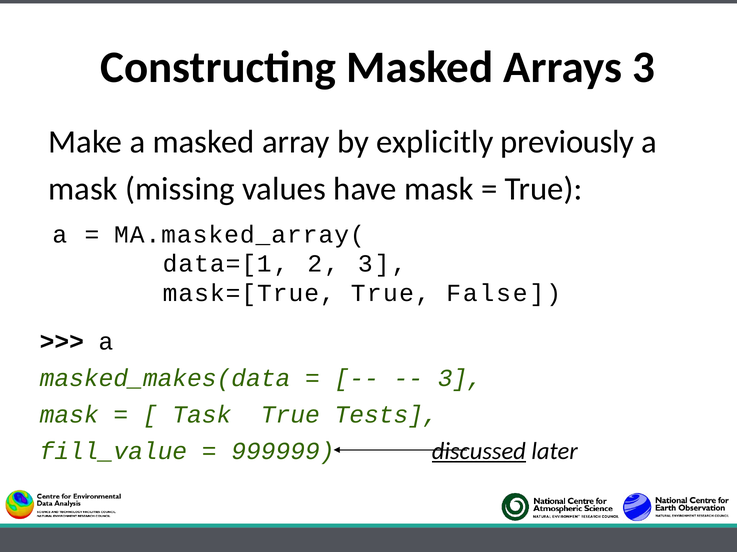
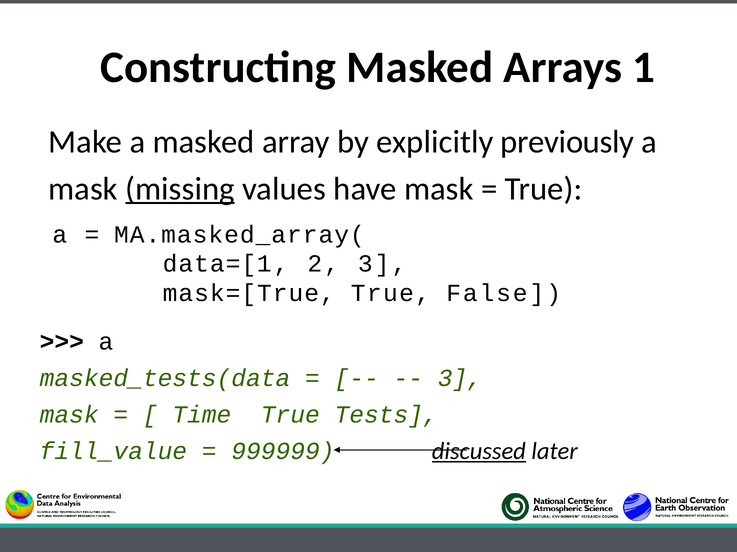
Arrays 3: 3 -> 1 (644, 68)
missing underline: none -> present (180, 189)
masked_makes(data: masked_makes(data -> masked_tests(data (165, 379)
Task: Task -> Time (202, 415)
